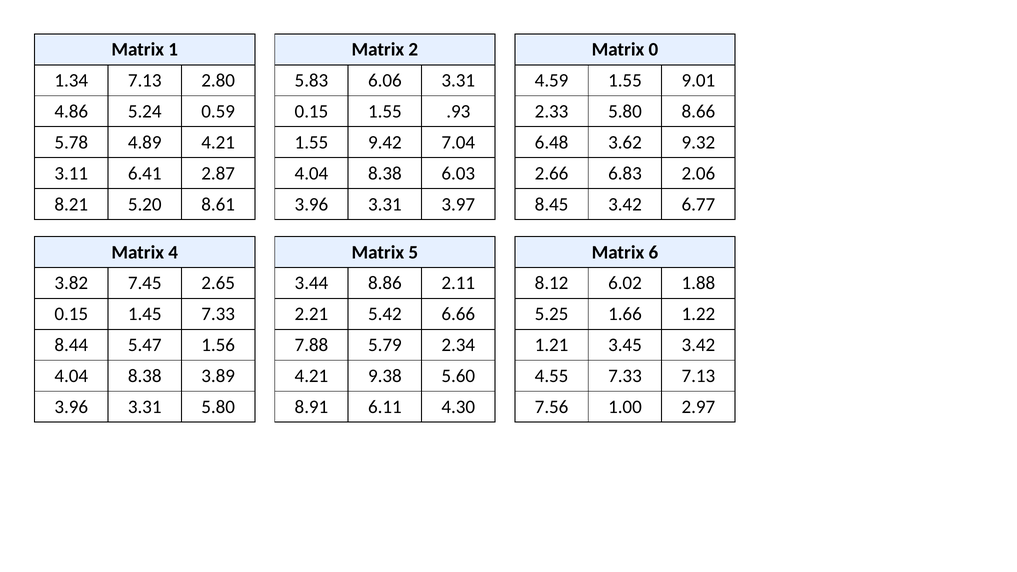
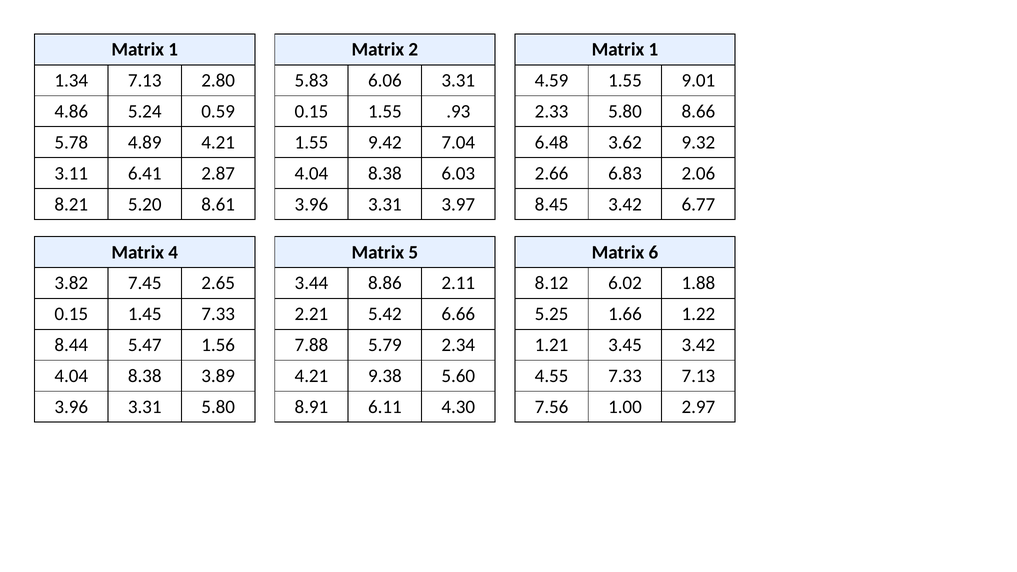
0: 0 -> 1 (653, 50)
